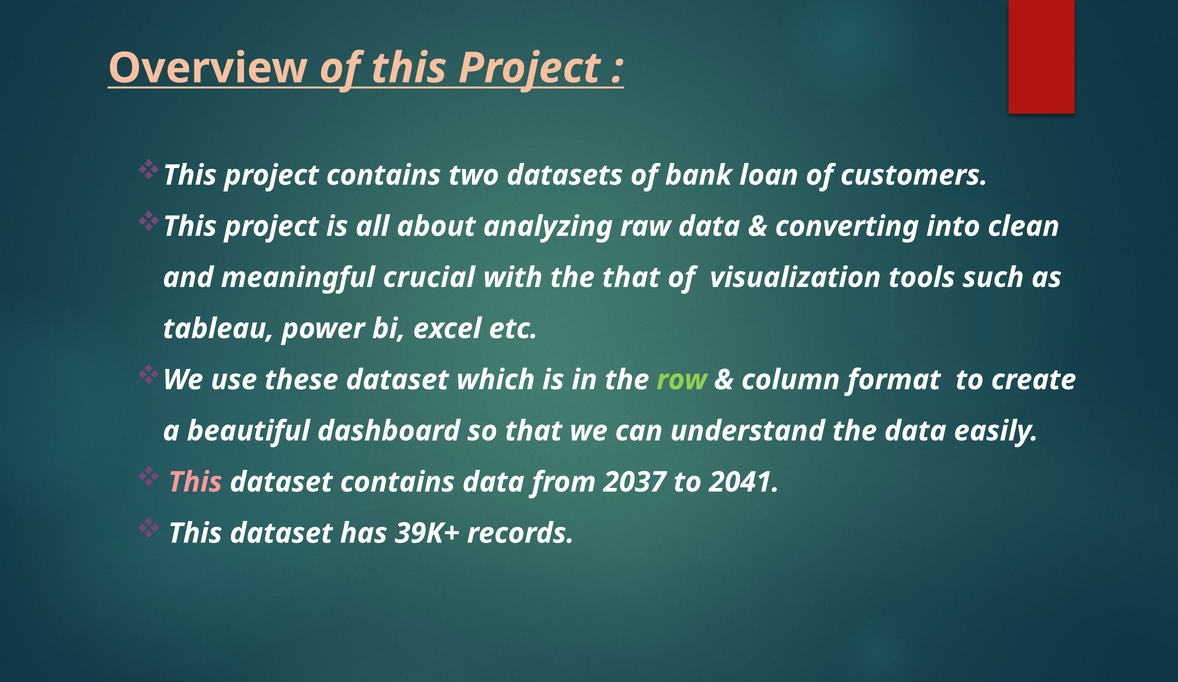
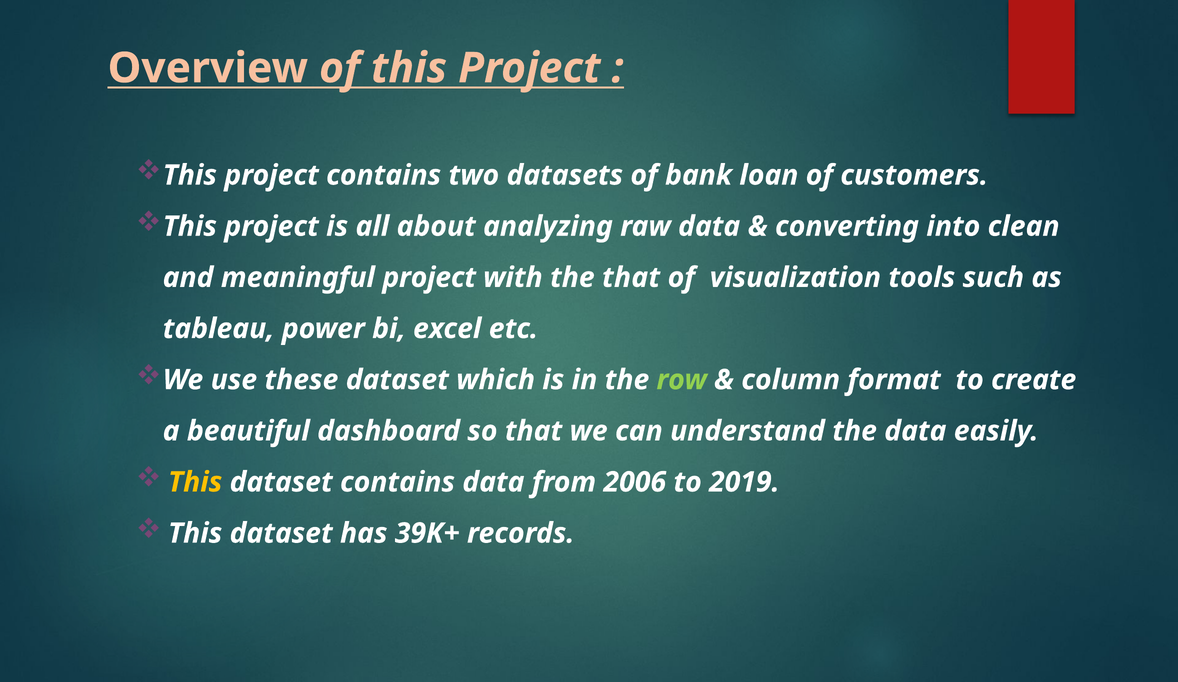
meaningful crucial: crucial -> project (429, 277)
This colour: pink -> yellow (195, 482)
2037: 2037 -> 2006 (635, 482)
2041: 2041 -> 2019 (744, 482)
